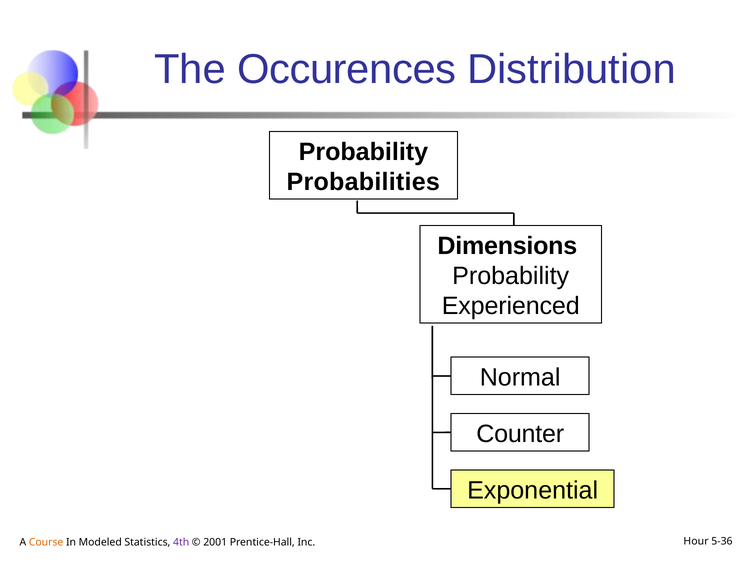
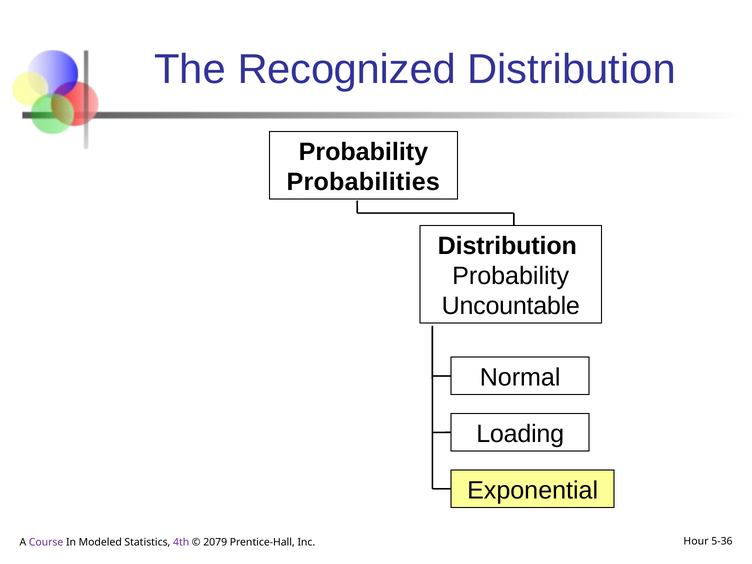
Occurences: Occurences -> Recognized (347, 69)
Dimensions: Dimensions -> Distribution (507, 246)
Experienced: Experienced -> Uncountable (511, 306)
Counter: Counter -> Loading (520, 434)
Course colour: orange -> purple (46, 542)
2001: 2001 -> 2079 (215, 542)
